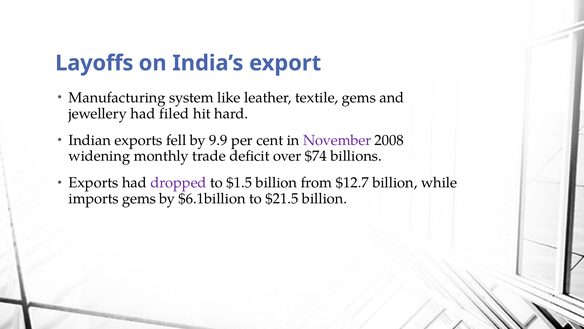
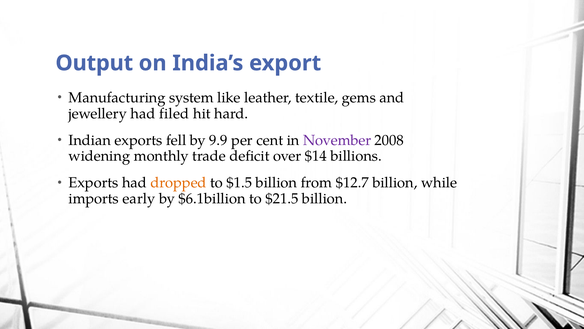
Layoffs: Layoffs -> Output (94, 63)
$74: $74 -> $14 (316, 156)
dropped colour: purple -> orange (179, 183)
imports gems: gems -> early (139, 198)
